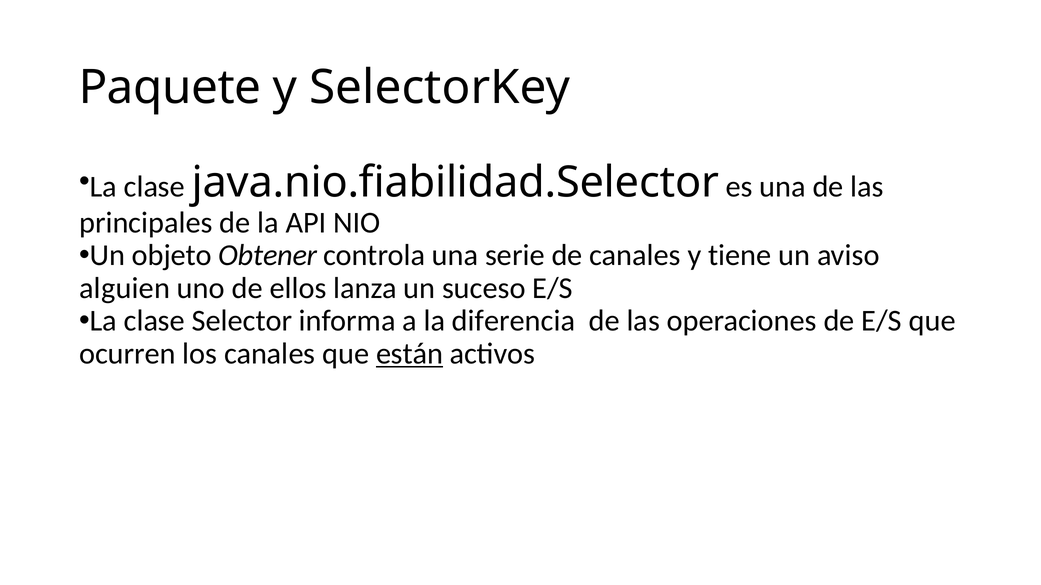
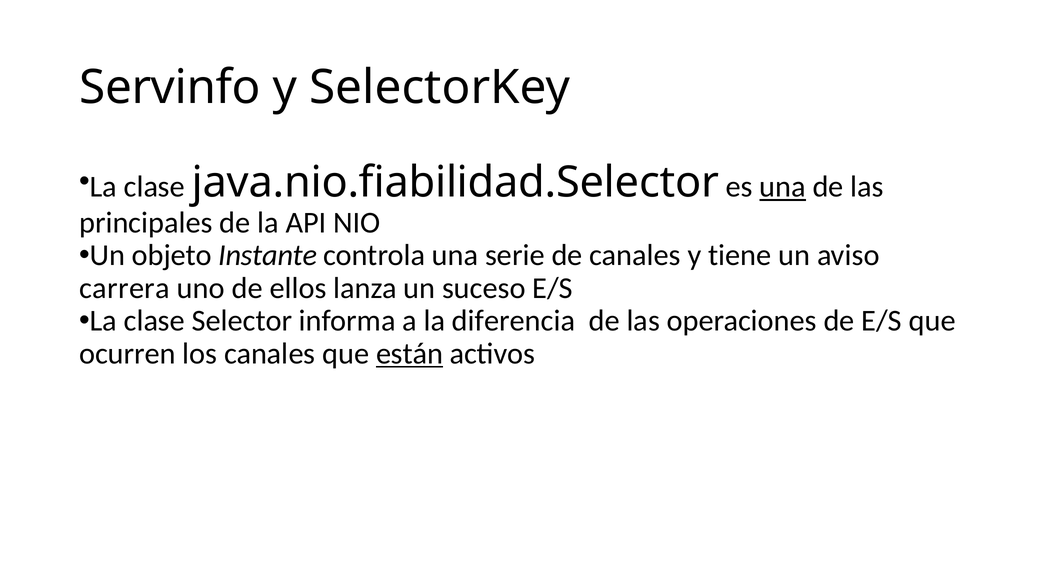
Paquete: Paquete -> Servinfo (170, 87)
una underline: none -> present (783, 187)
Obtener: Obtener -> Instante (268, 256)
alguien: alguien -> carrera (125, 288)
